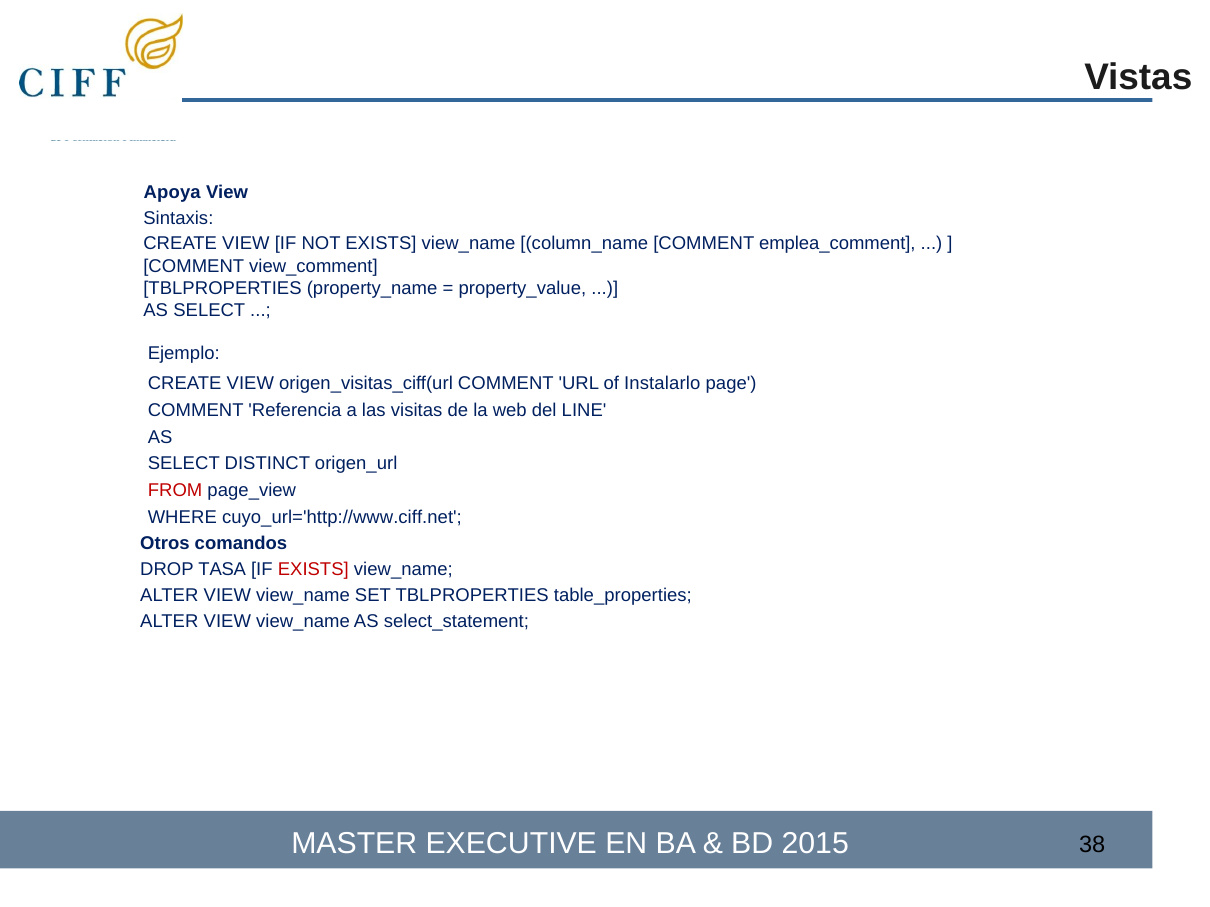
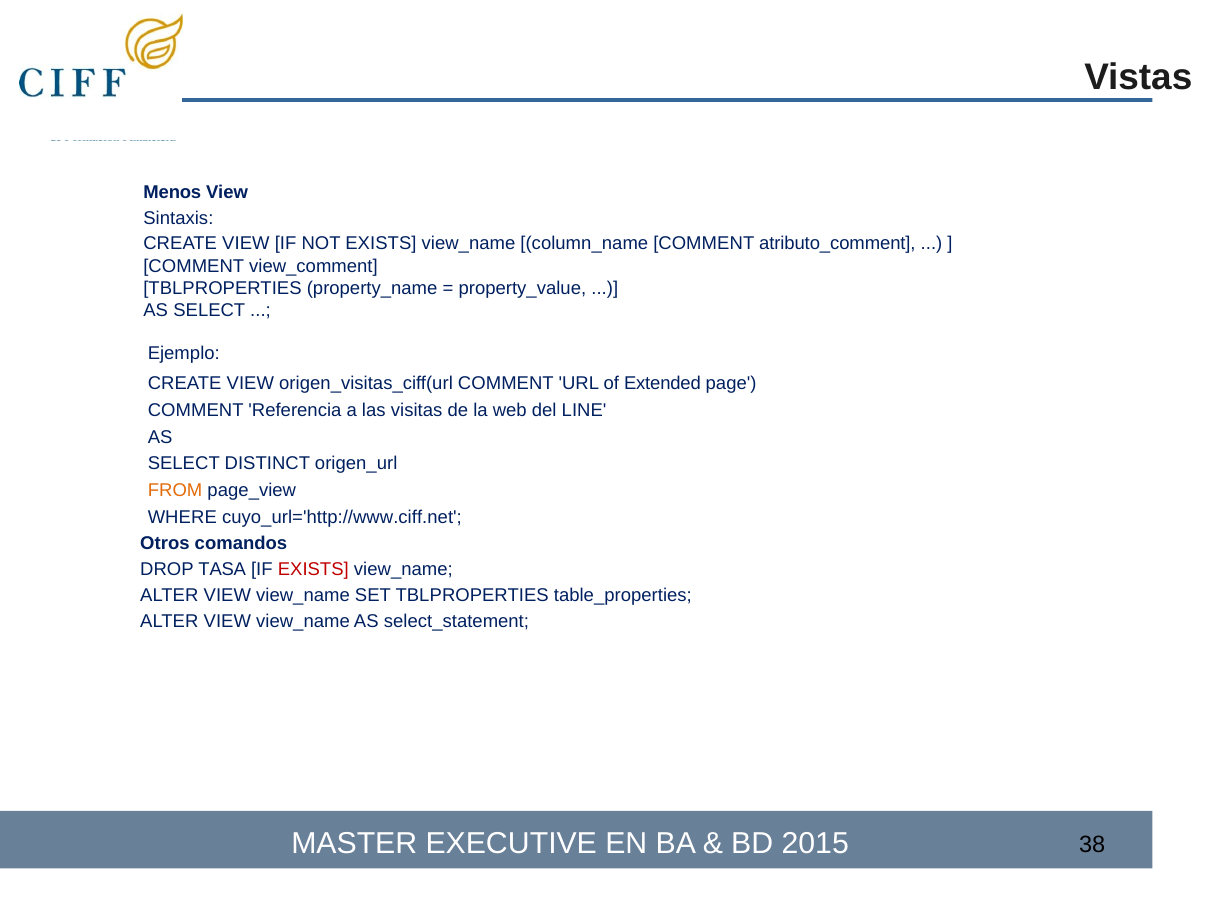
Apoya: Apoya -> Menos (172, 192)
emplea_comment: emplea_comment -> atributo_comment (837, 244)
Instalarlo: Instalarlo -> Extended (662, 384)
FROM colour: red -> orange (175, 491)
